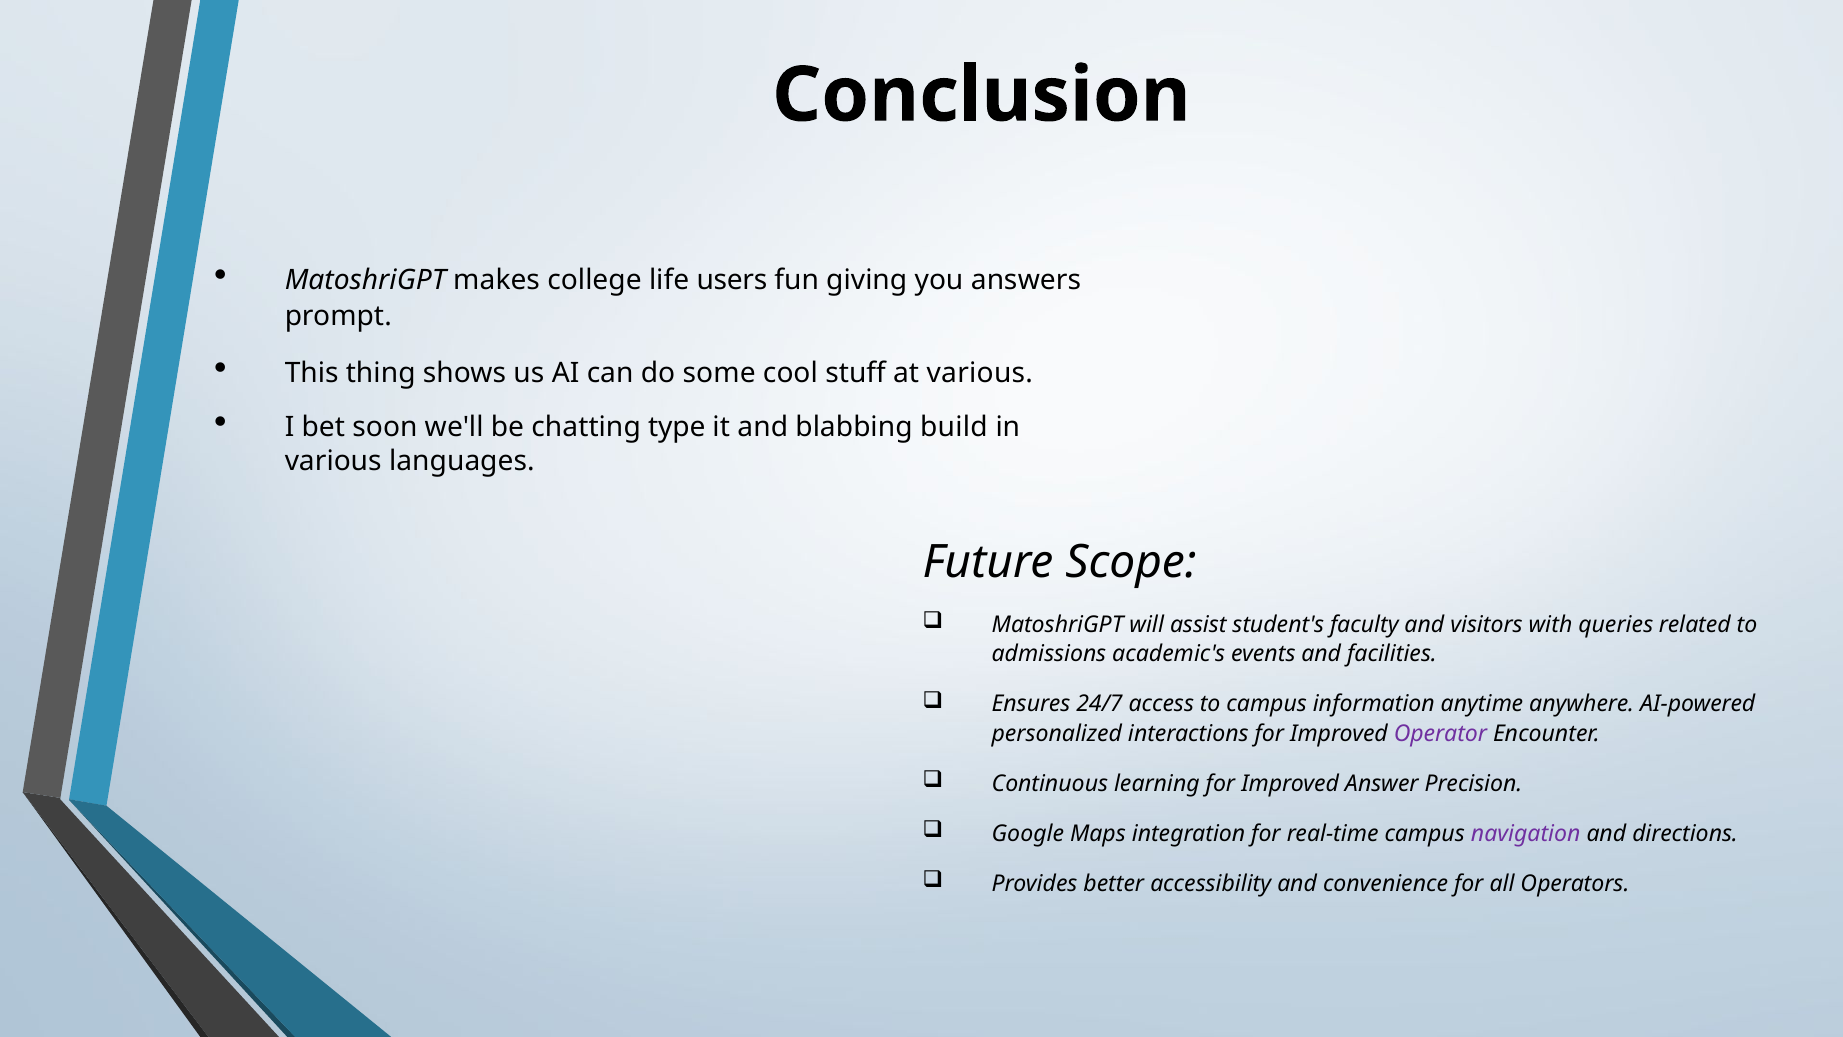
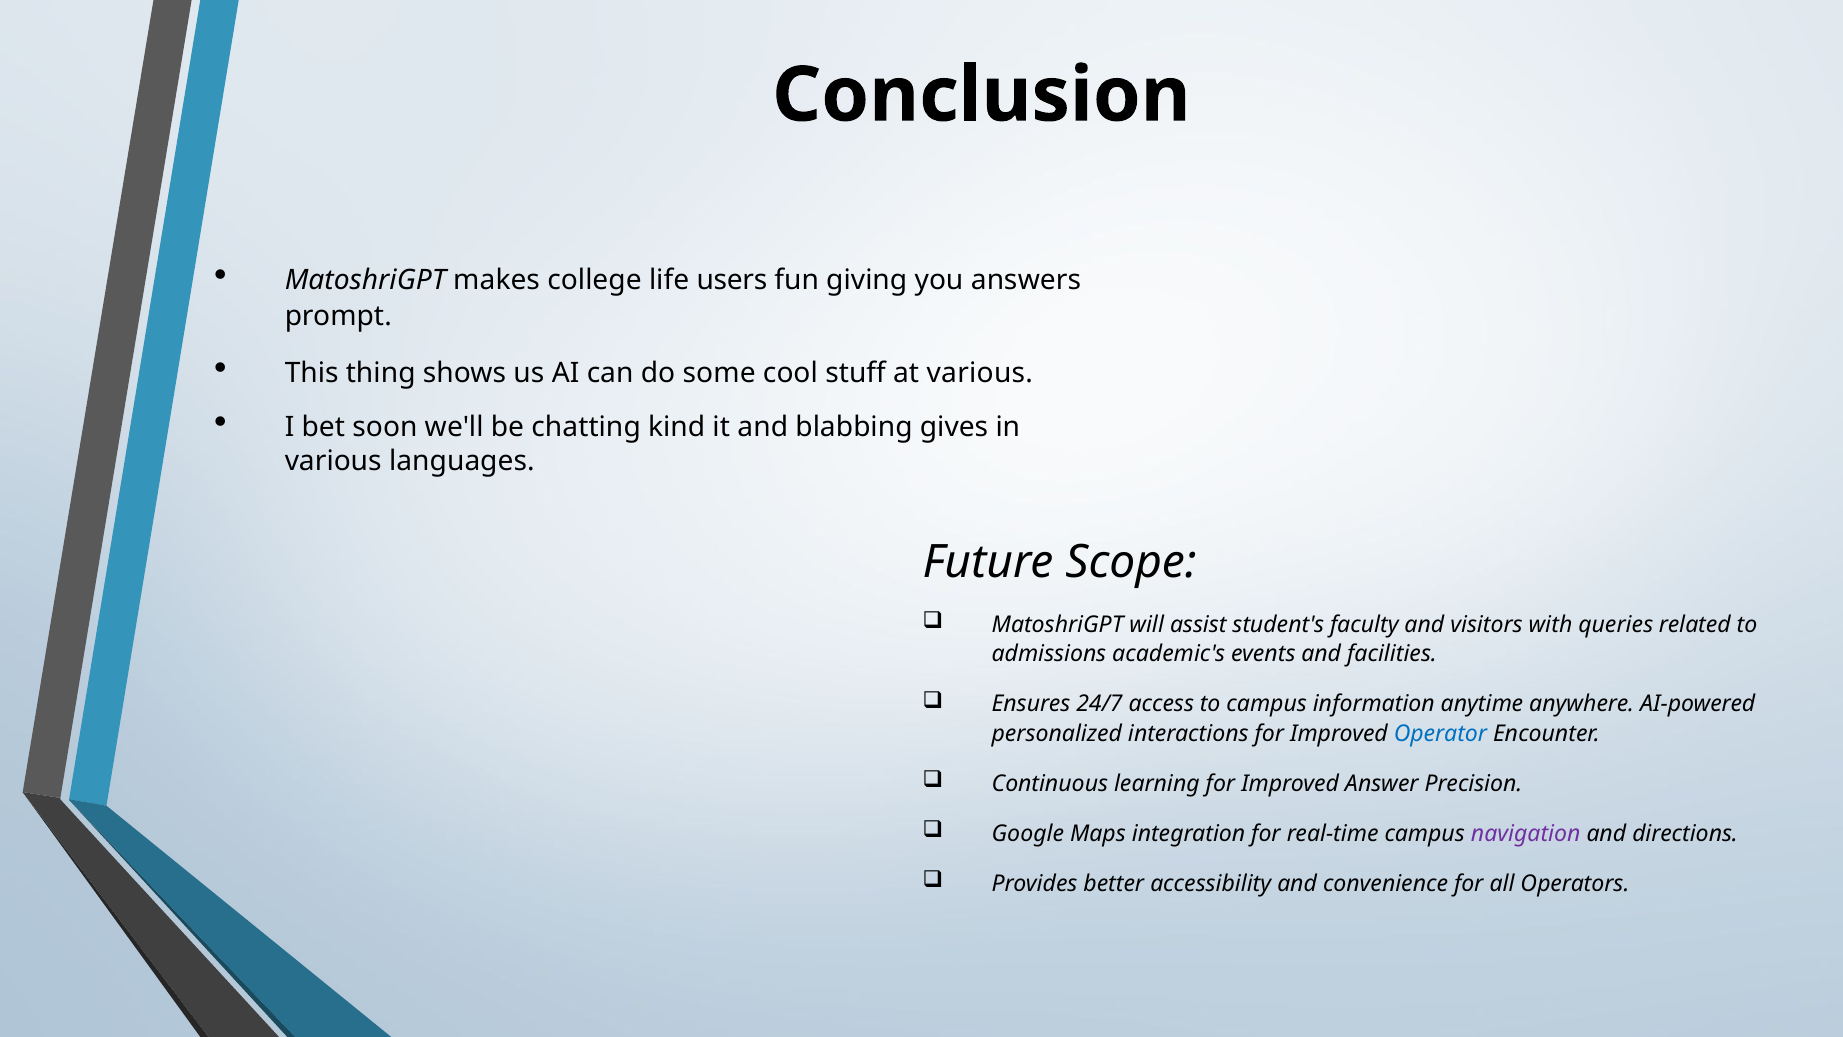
type: type -> kind (677, 427)
build: build -> gives (954, 427)
Operator colour: purple -> blue (1440, 734)
